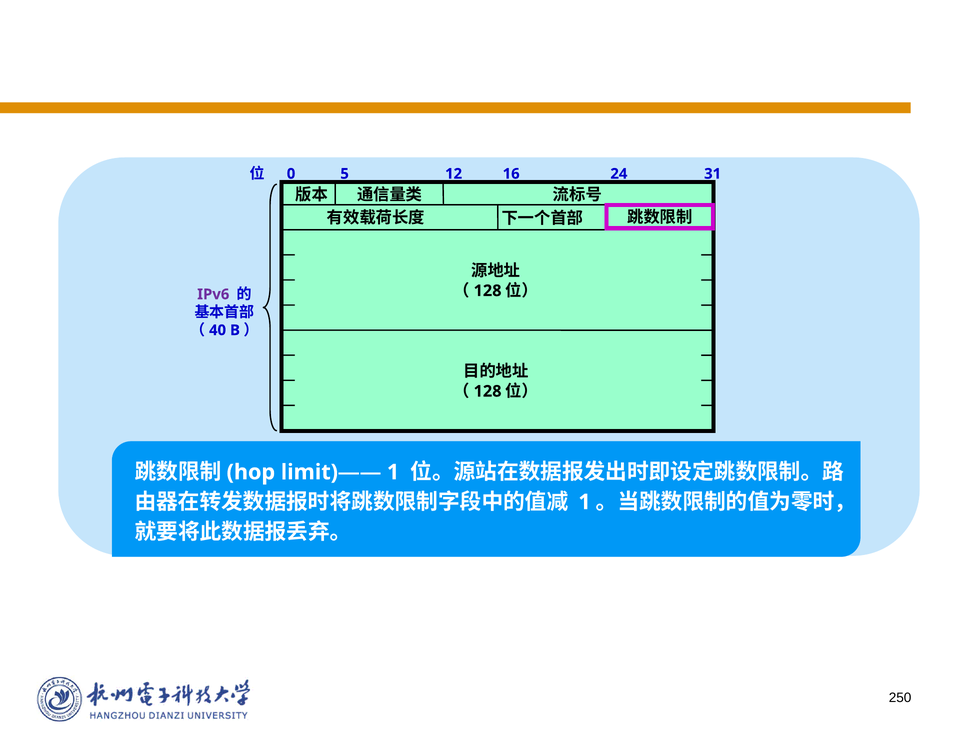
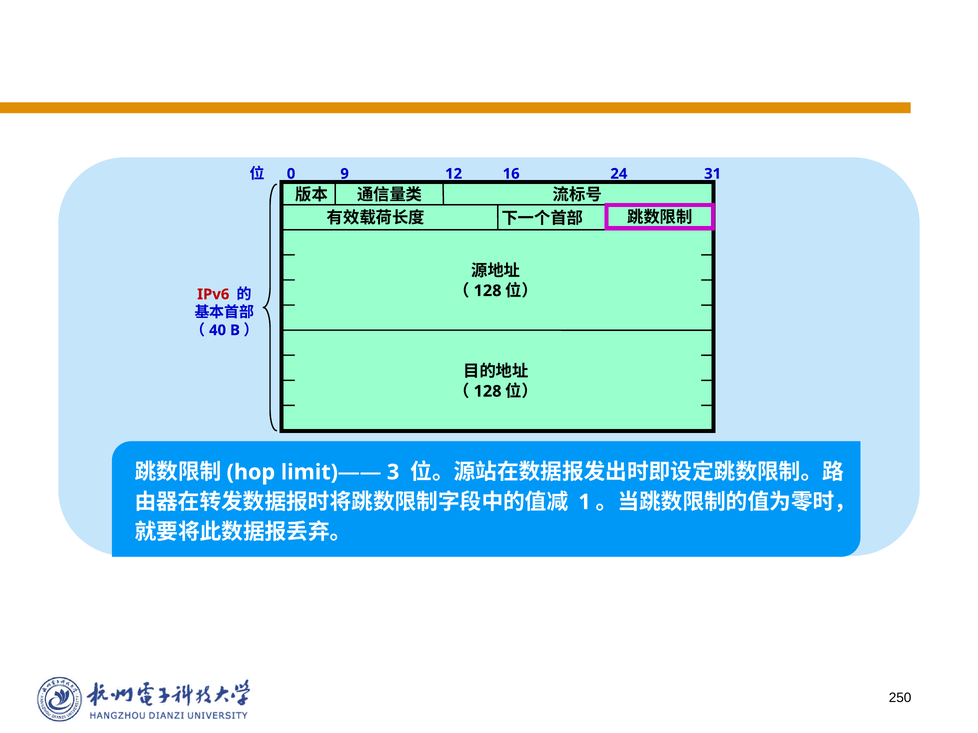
5: 5 -> 9 (345, 174)
IPv6 colour: purple -> red (213, 295)
limit)—— 1: 1 -> 3 (393, 473)
